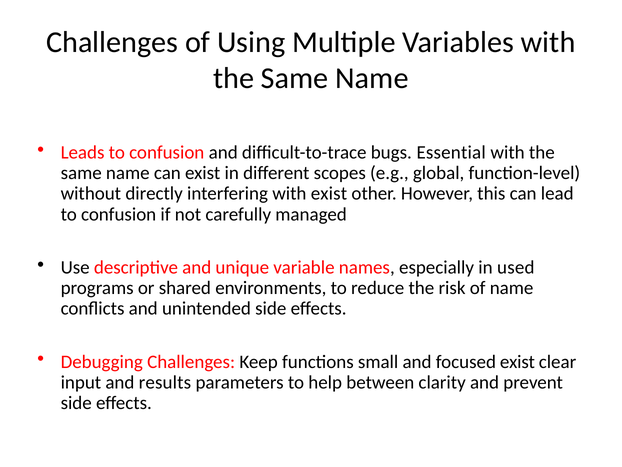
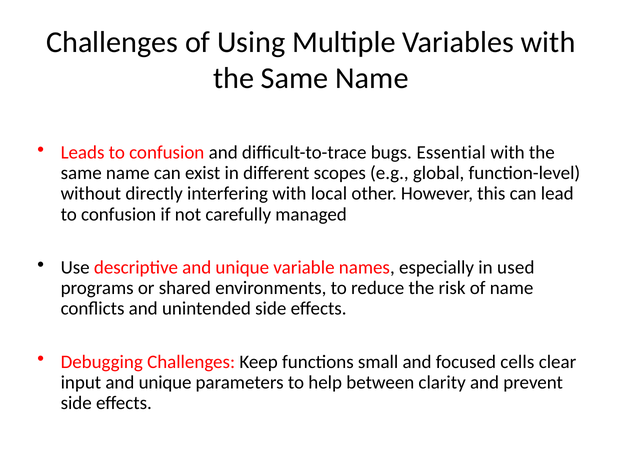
with exist: exist -> local (329, 194)
focused exist: exist -> cells (517, 362)
input and results: results -> unique (165, 382)
